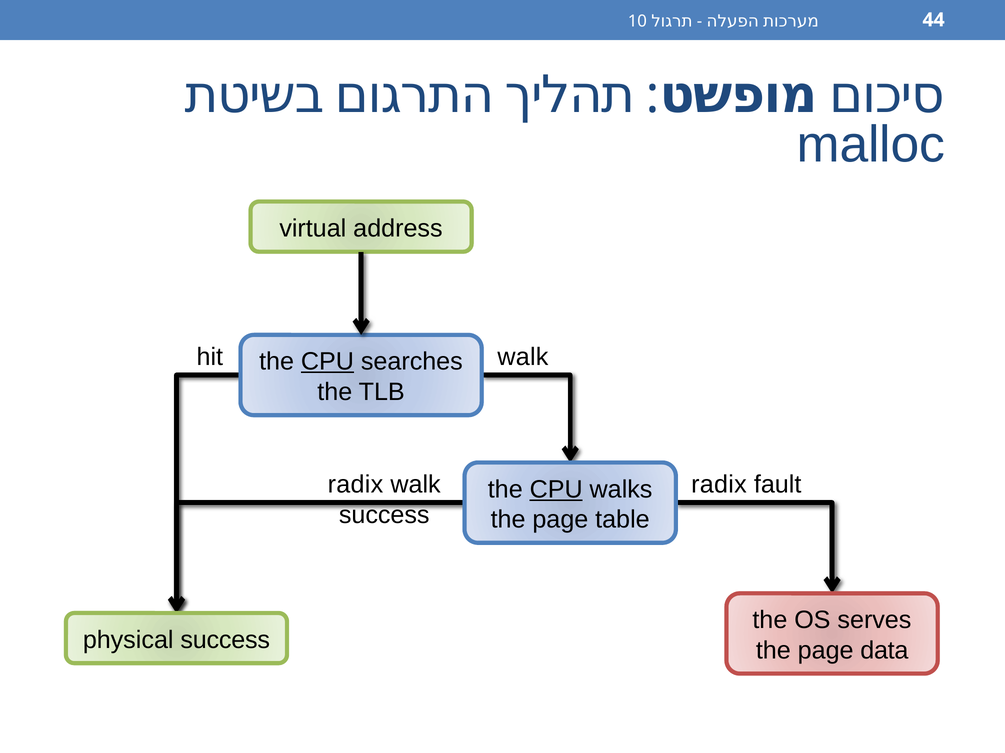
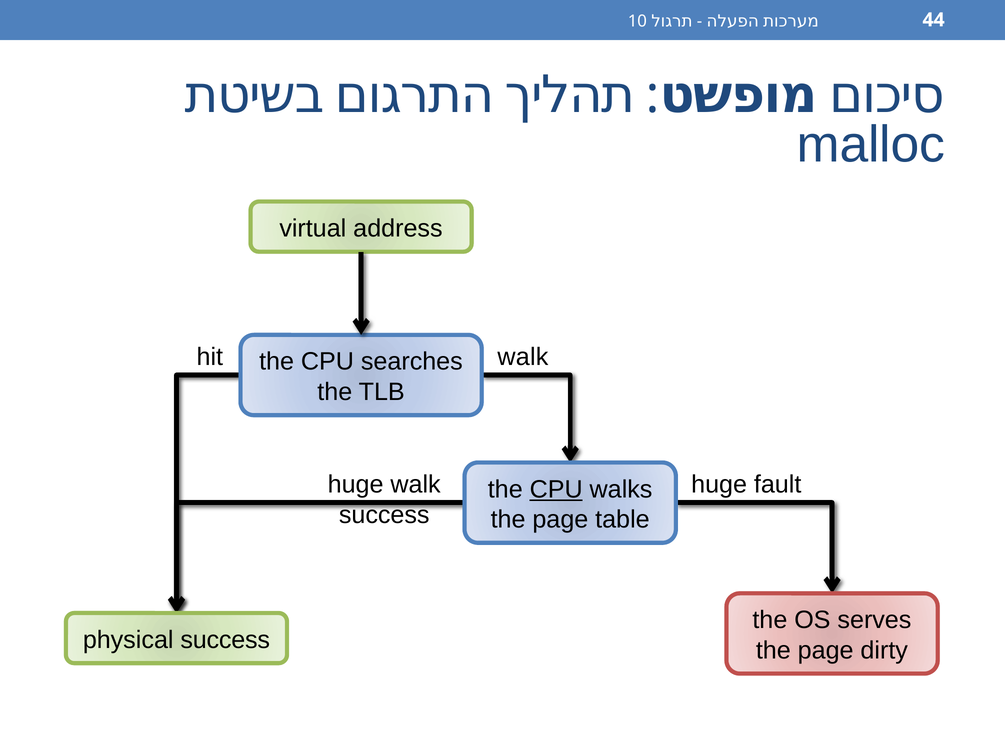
CPU underline: present -> none (327, 362)
radix: radix -> huge (719, 485)
radix: radix -> huge (356, 485)
data: data -> dirty (884, 651)
